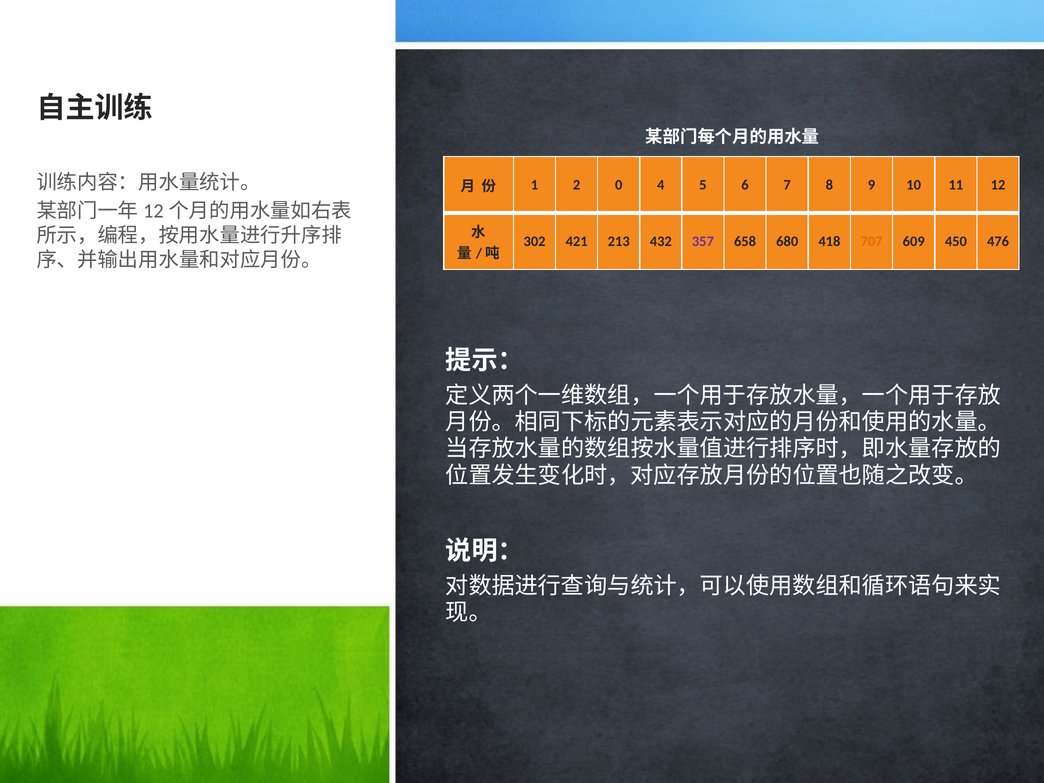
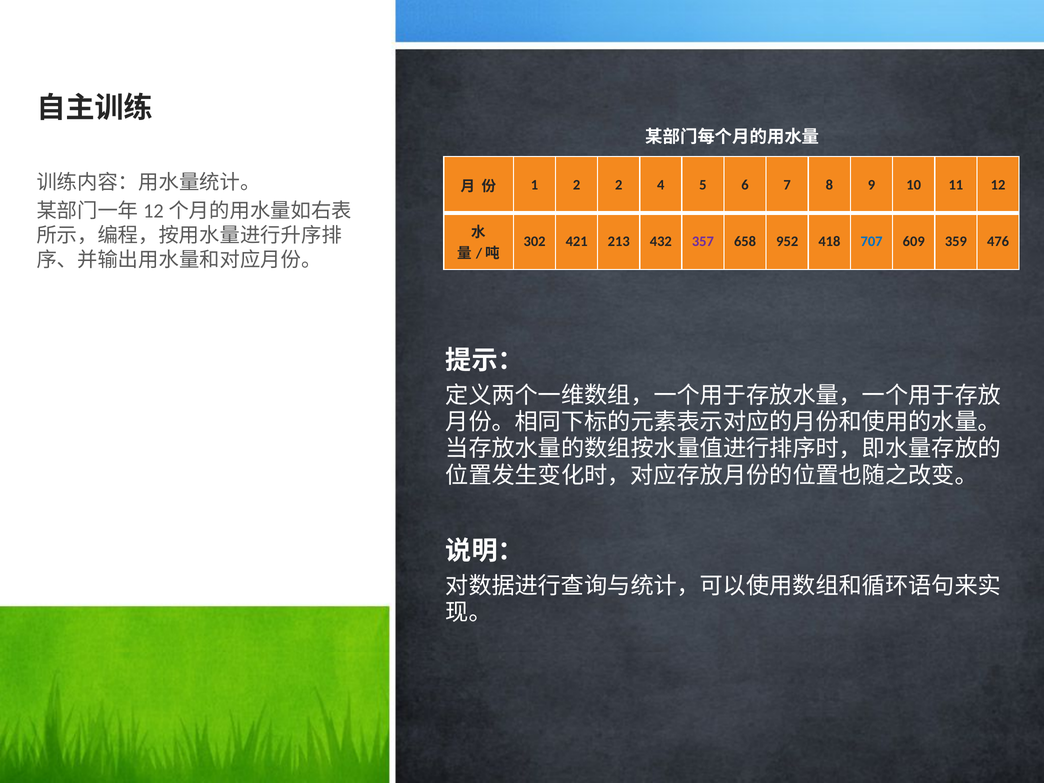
2 0: 0 -> 2 (619, 185)
680: 680 -> 952 (787, 241)
707 colour: orange -> blue (872, 241)
450: 450 -> 359 (956, 241)
